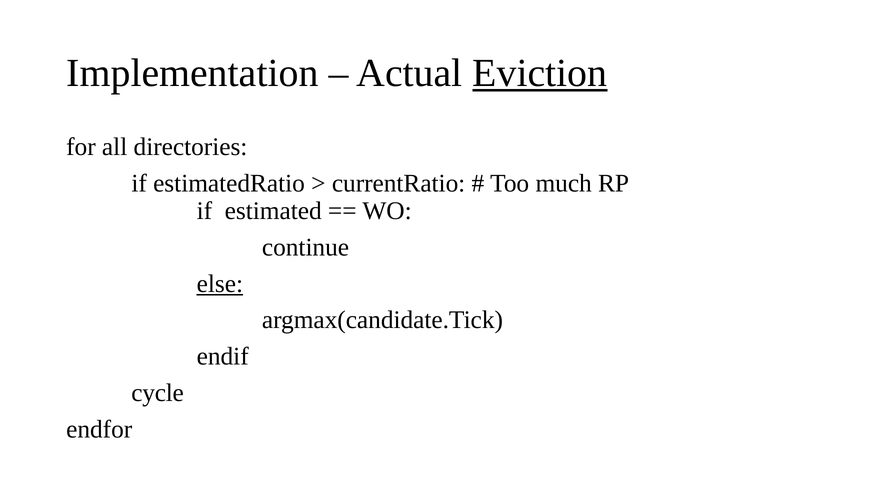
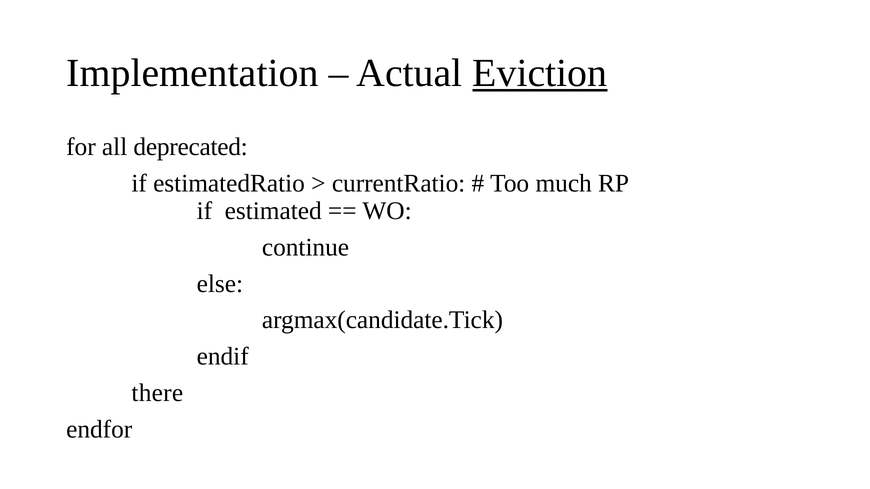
directories: directories -> deprecated (191, 147)
else underline: present -> none (220, 284)
cycle: cycle -> there (157, 393)
